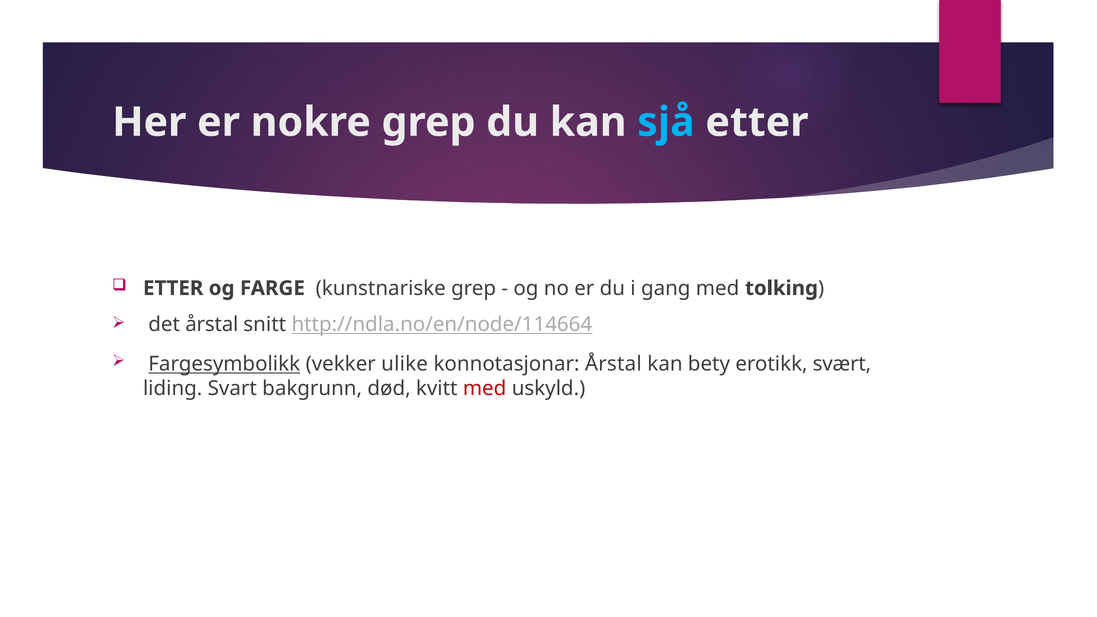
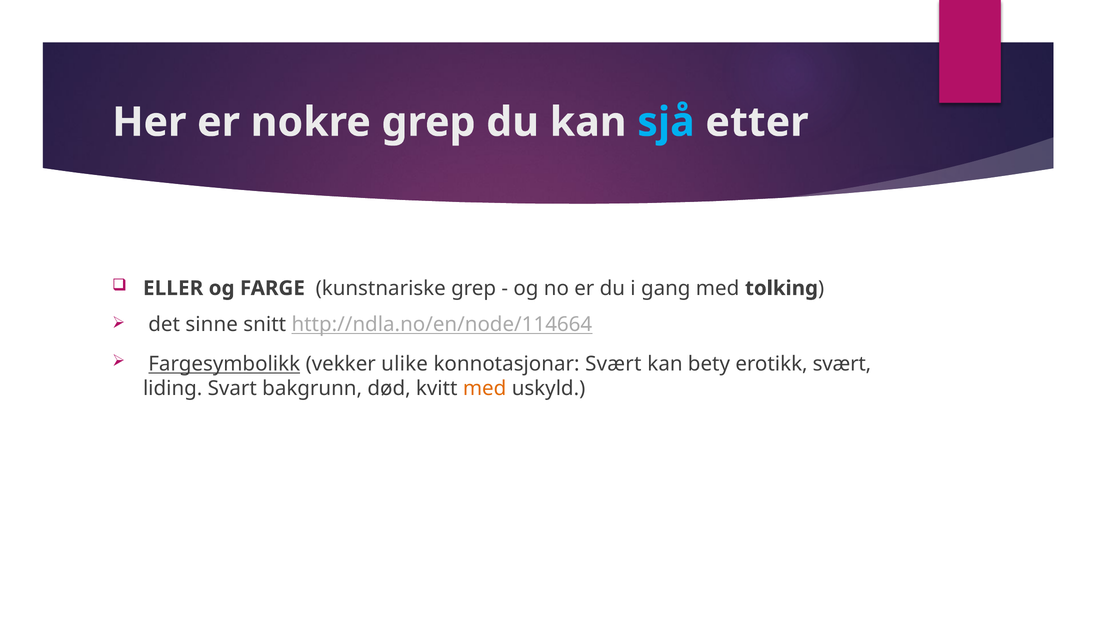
ETTER: ETTER -> ELLER (173, 288)
det årstal: årstal -> sinne (212, 324)
konnotasjonar Årstal: Årstal -> Svært (613, 364)
med colour: red -> orange (485, 388)
